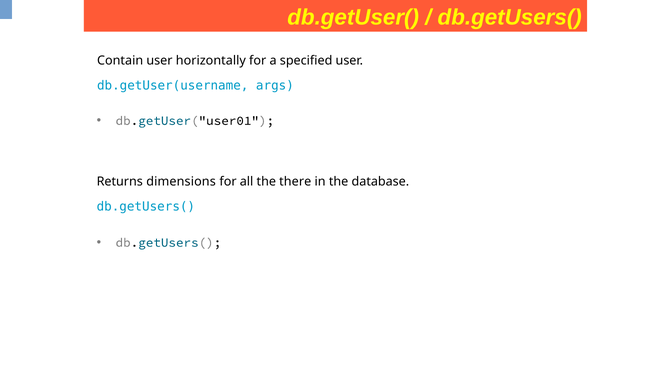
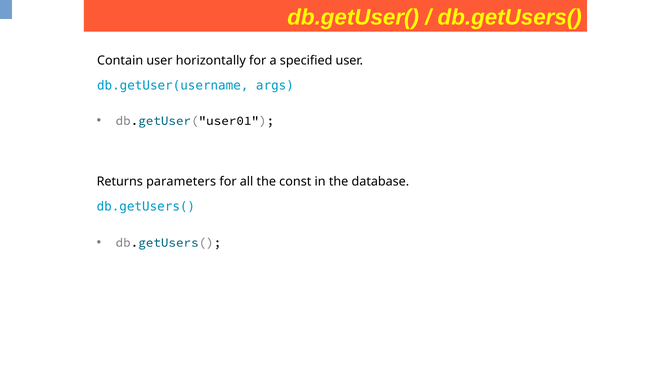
dimensions: dimensions -> parameters (181, 182)
there: there -> const (295, 182)
